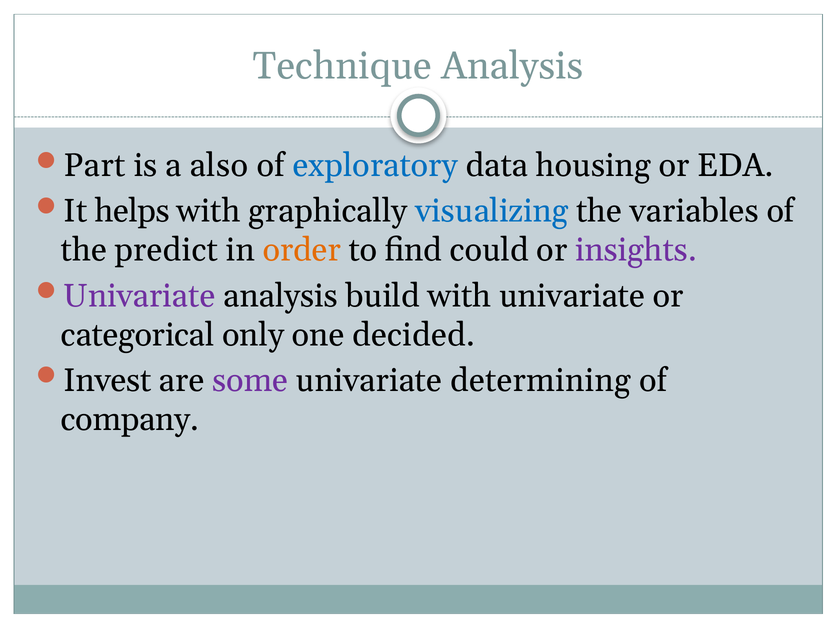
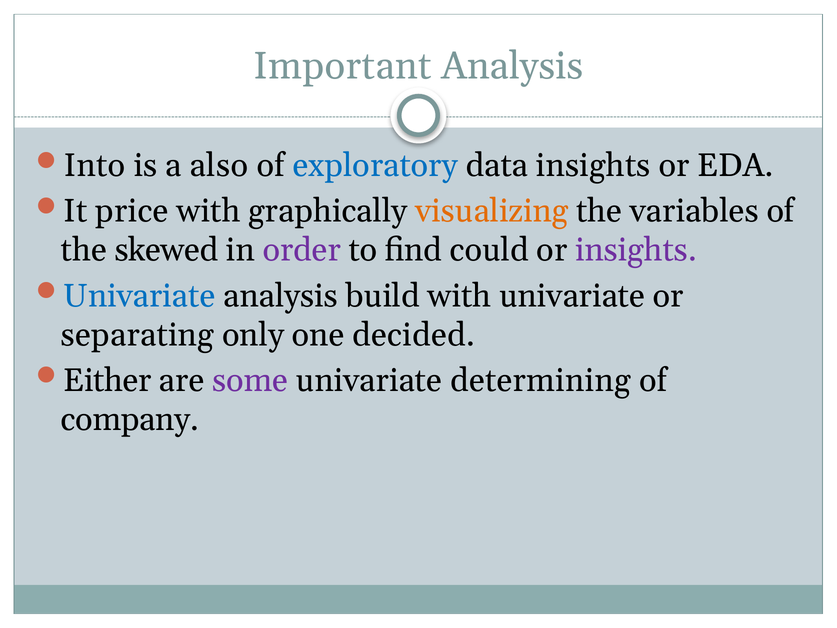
Technique: Technique -> Important (342, 66)
Part: Part -> Into (95, 166)
data housing: housing -> insights (593, 166)
helps: helps -> price (132, 211)
visualizing colour: blue -> orange (492, 211)
predict: predict -> skewed (167, 250)
order colour: orange -> purple (302, 250)
Univariate colour: purple -> blue (139, 296)
categorical: categorical -> separating (137, 335)
Invest: Invest -> Either (107, 380)
